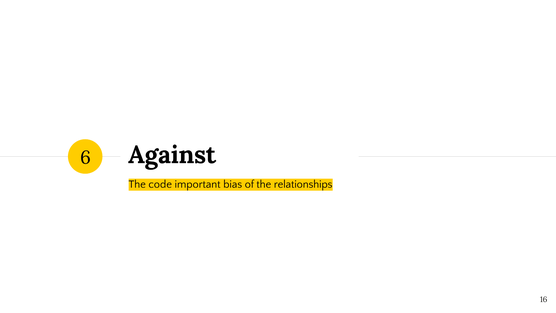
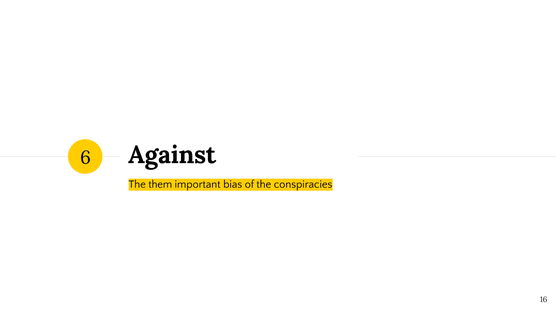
code: code -> them (160, 184)
relationships: relationships -> conspiracies (303, 184)
